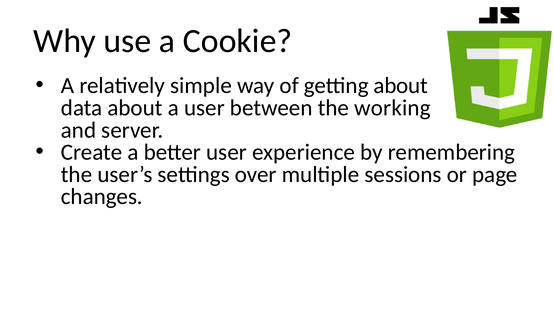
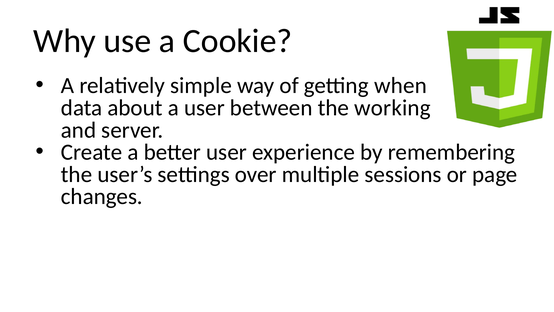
getting about: about -> when (400, 86)
